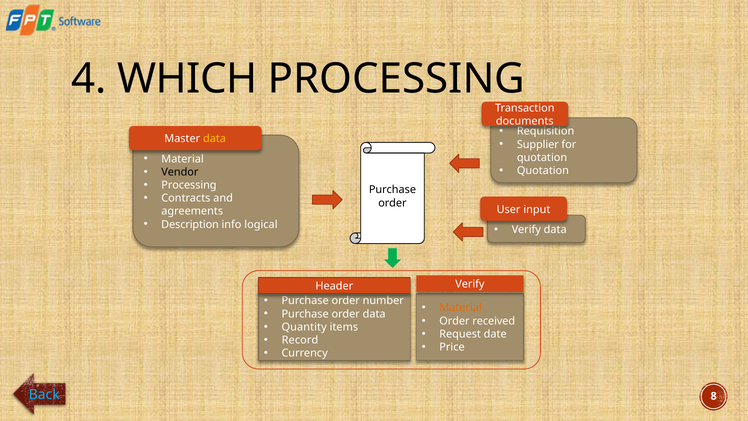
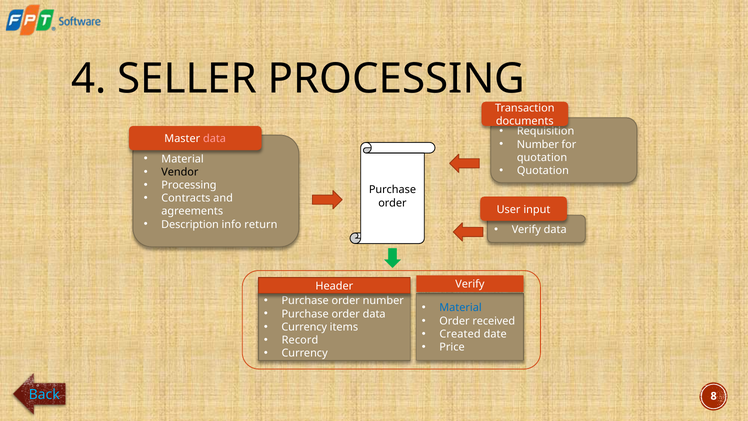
WHICH: WHICH -> SELLER (187, 79)
data colour: yellow -> pink (215, 139)
Supplier: Supplier -> Number (538, 144)
logical: logical -> return (261, 224)
Material colour: orange -> blue (461, 308)
Quantity: Quantity -> Currency (304, 327)
Request: Request -> Created (460, 334)
